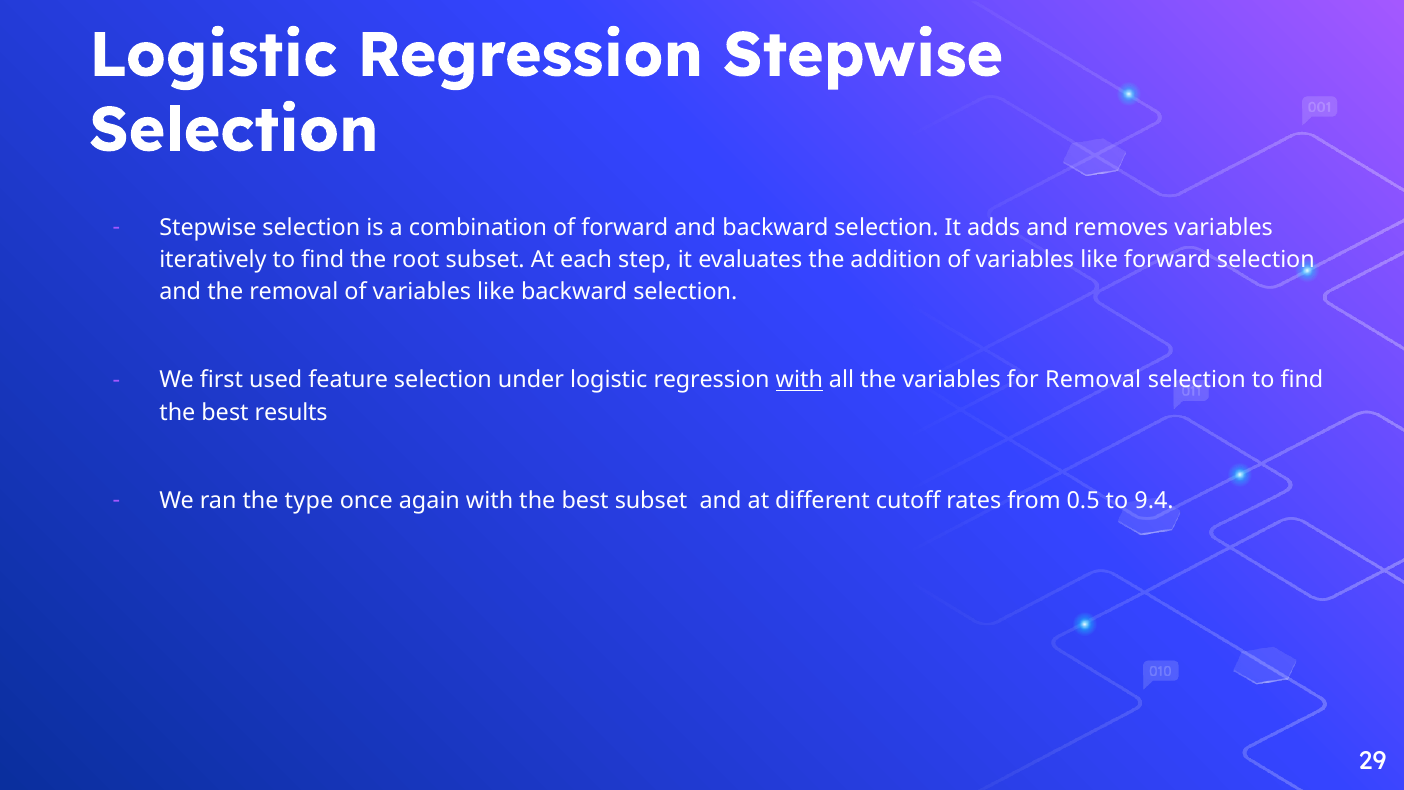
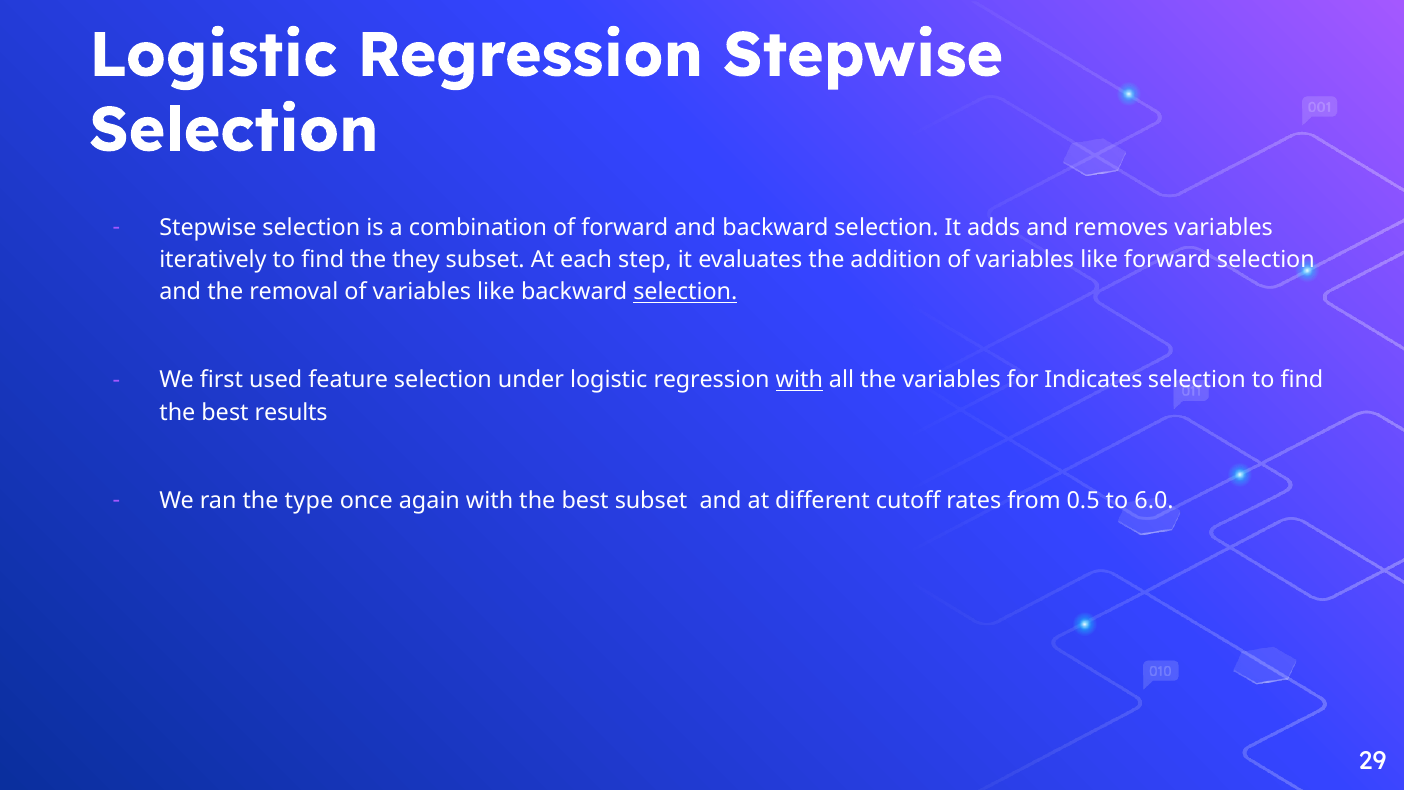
root: root -> they (416, 260)
selection underline: none -> present (685, 292)
for Removal: Removal -> Indicates (1093, 380)
9.4: 9.4 -> 6.0 (1154, 500)
